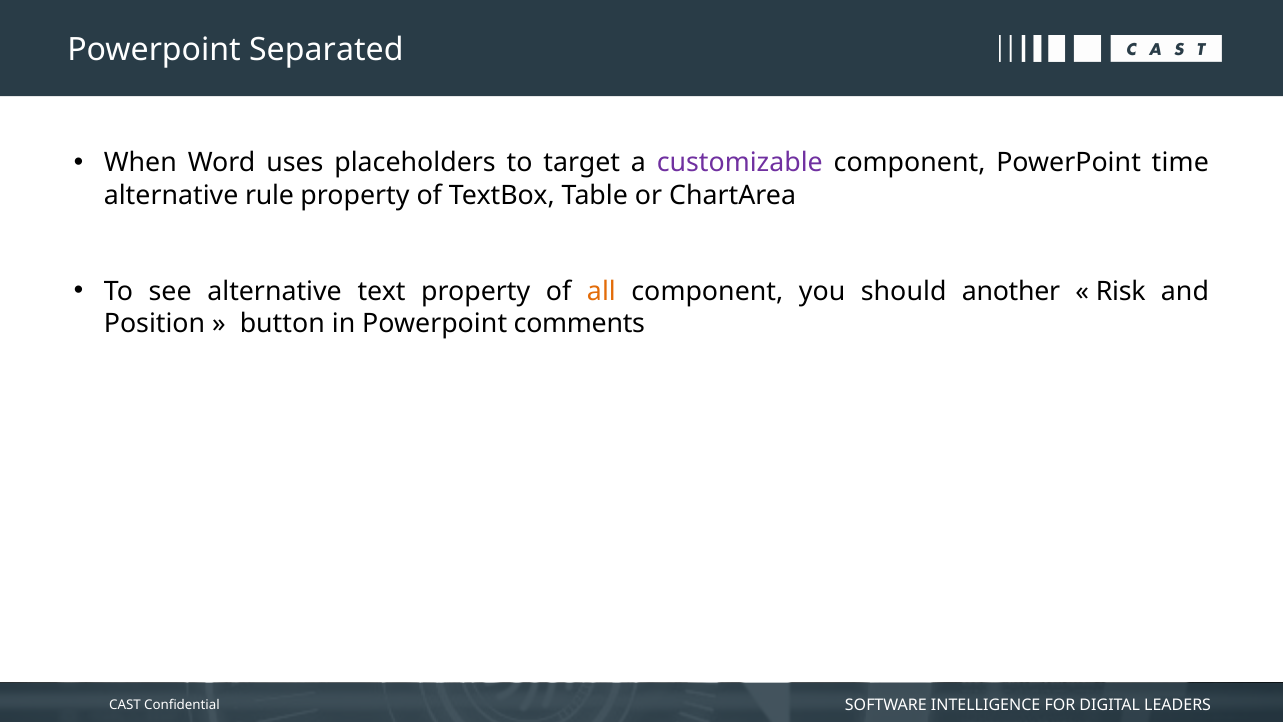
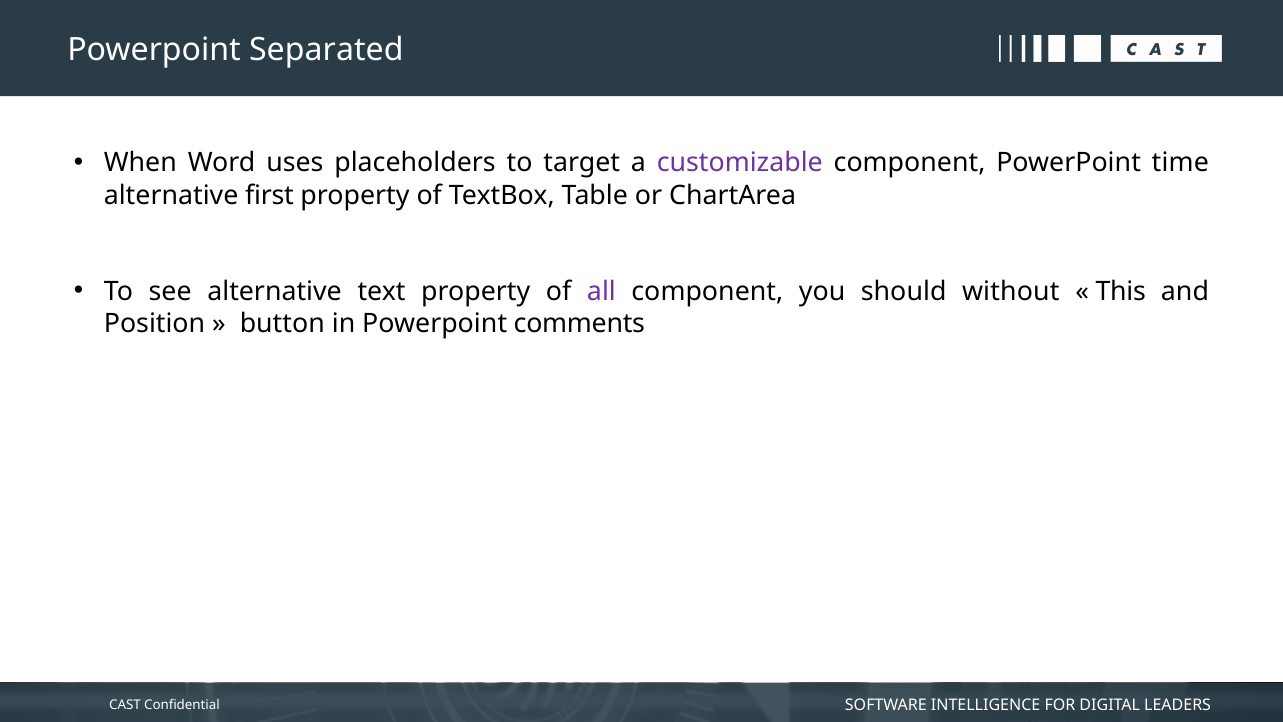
rule: rule -> first (269, 195)
all colour: orange -> purple (601, 291)
another: another -> without (1011, 291)
Risk: Risk -> This (1121, 291)
